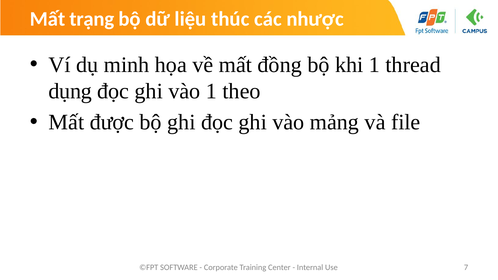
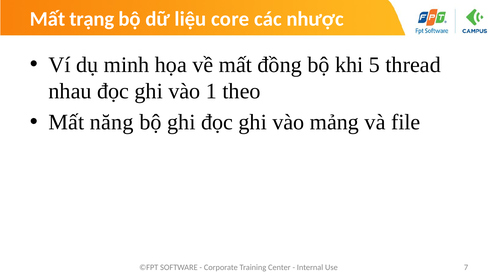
thúc: thúc -> core (230, 19)
khi 1: 1 -> 5 (374, 65)
dụng: dụng -> nhau (70, 91)
được: được -> năng (112, 122)
